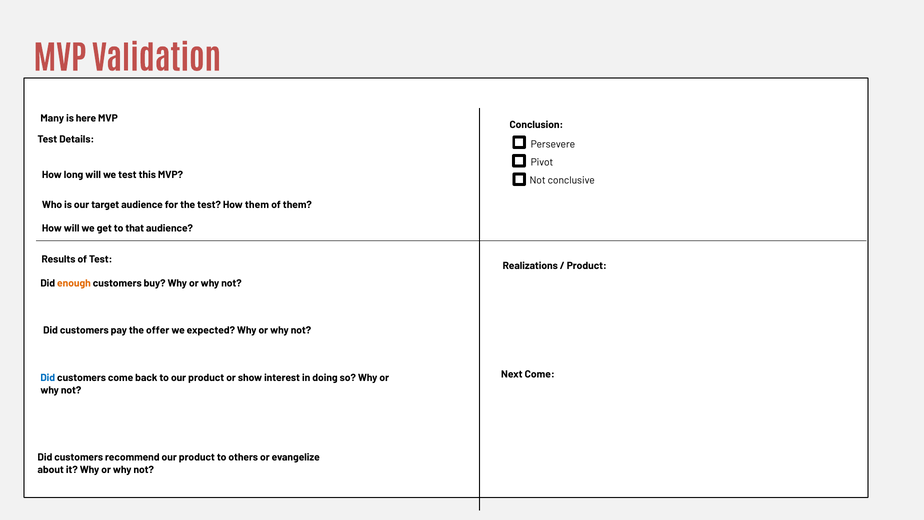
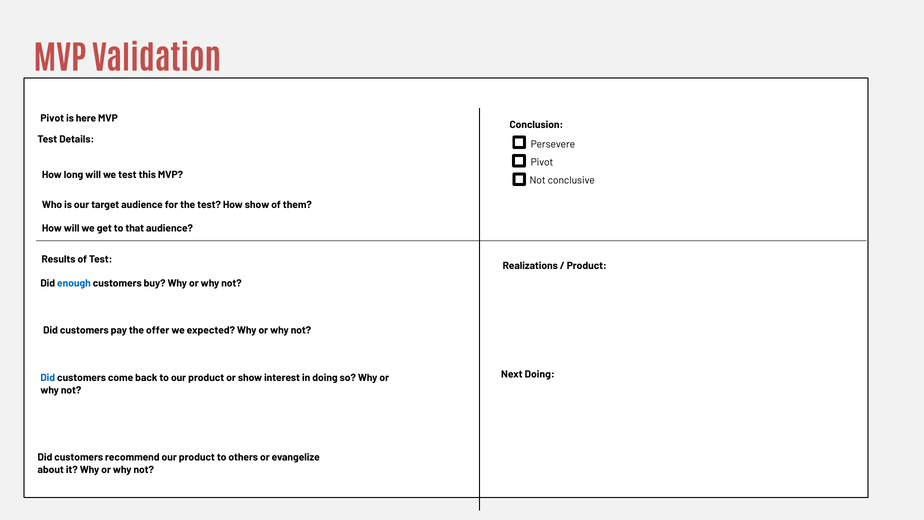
Many: Many -> Pivot (52, 118)
How them: them -> show (257, 205)
enough colour: orange -> blue (74, 283)
Next Come: Come -> Doing (540, 374)
